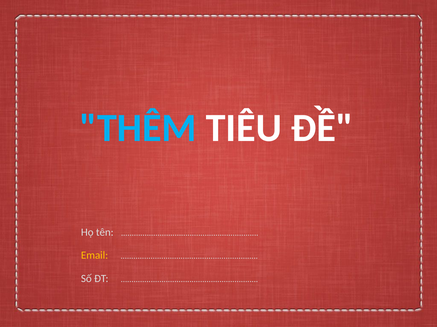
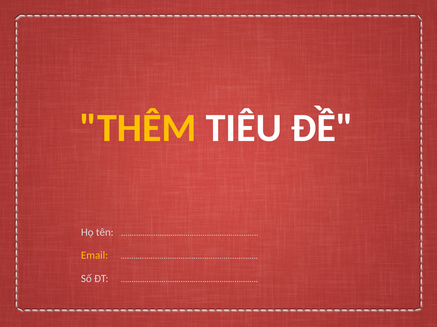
THÊM colour: light blue -> yellow (138, 128)
